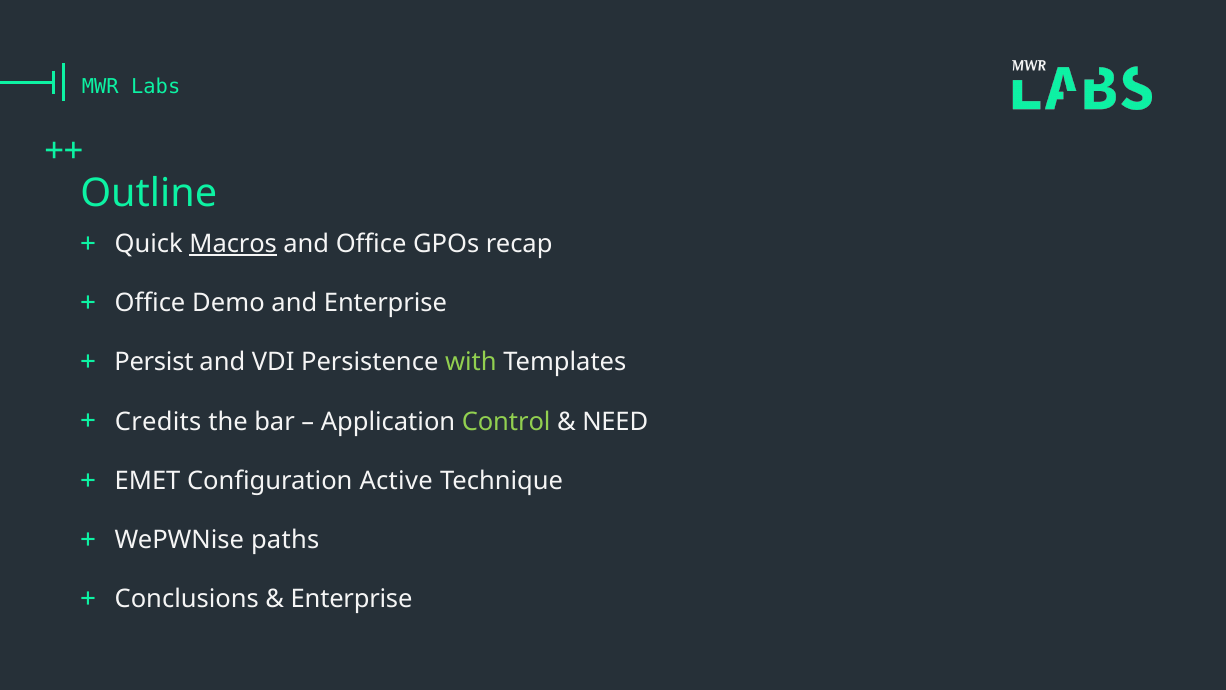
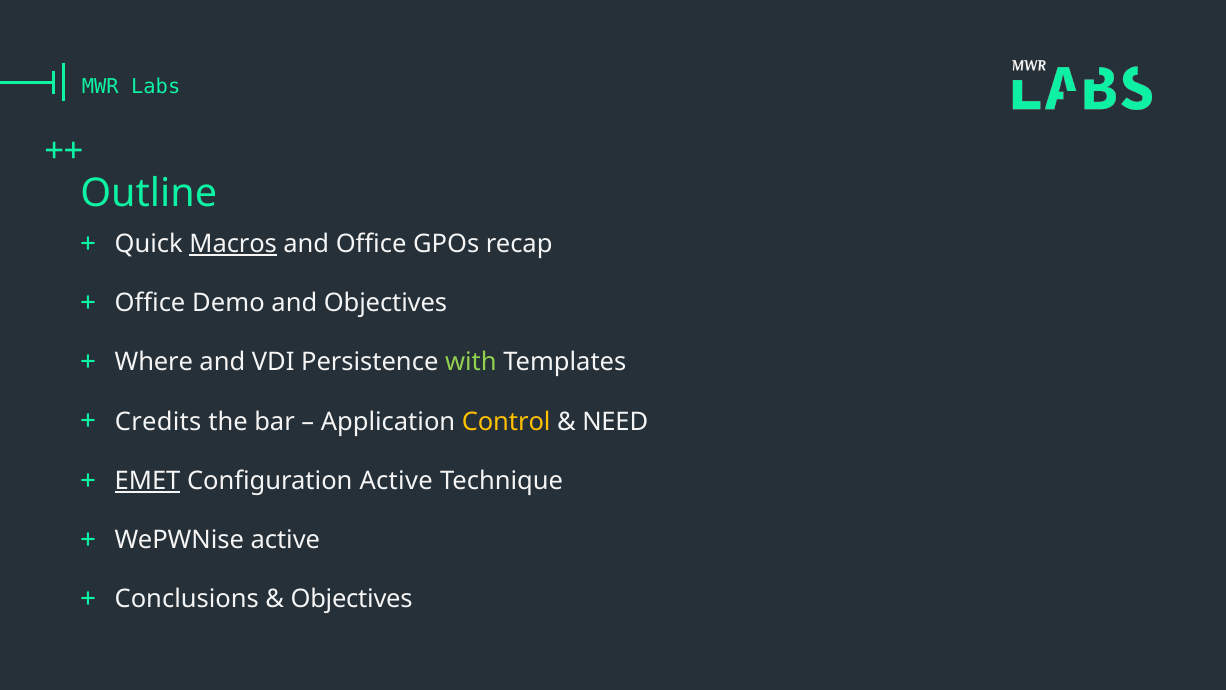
and Enterprise: Enterprise -> Objectives (385, 303)
Persist: Persist -> Where (154, 362)
Control colour: light green -> yellow (506, 422)
EMET underline: none -> present (148, 481)
WePWNise paths: paths -> active (285, 540)
Enterprise: Enterprise -> Objectives (352, 599)
